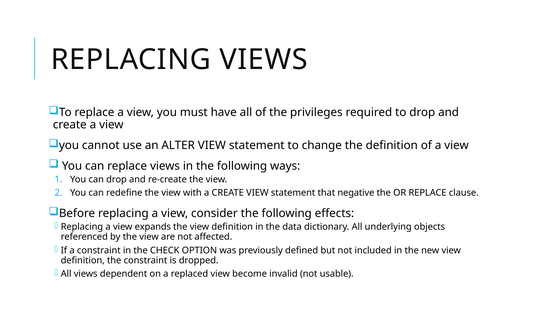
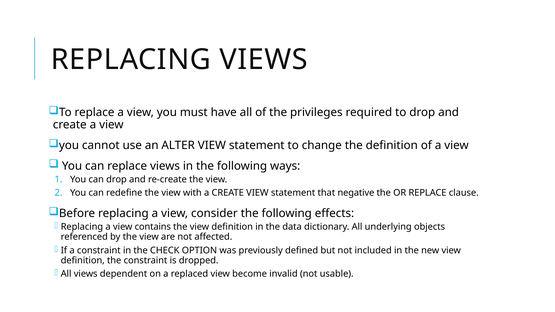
expands: expands -> contains (153, 227)
